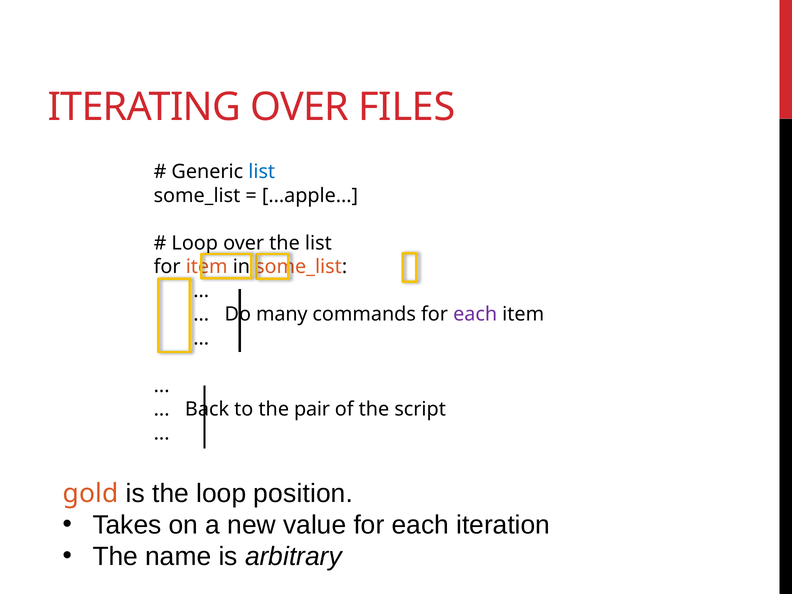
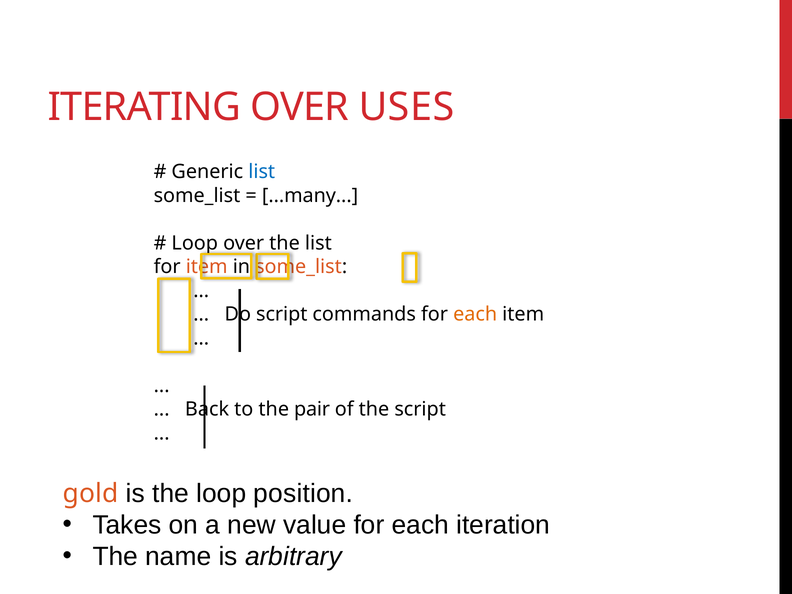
FILES: FILES -> USES (406, 107)
...apple: ...apple -> ...many (310, 196)
Do many: many -> script (282, 314)
each colour: purple -> orange (475, 314)
